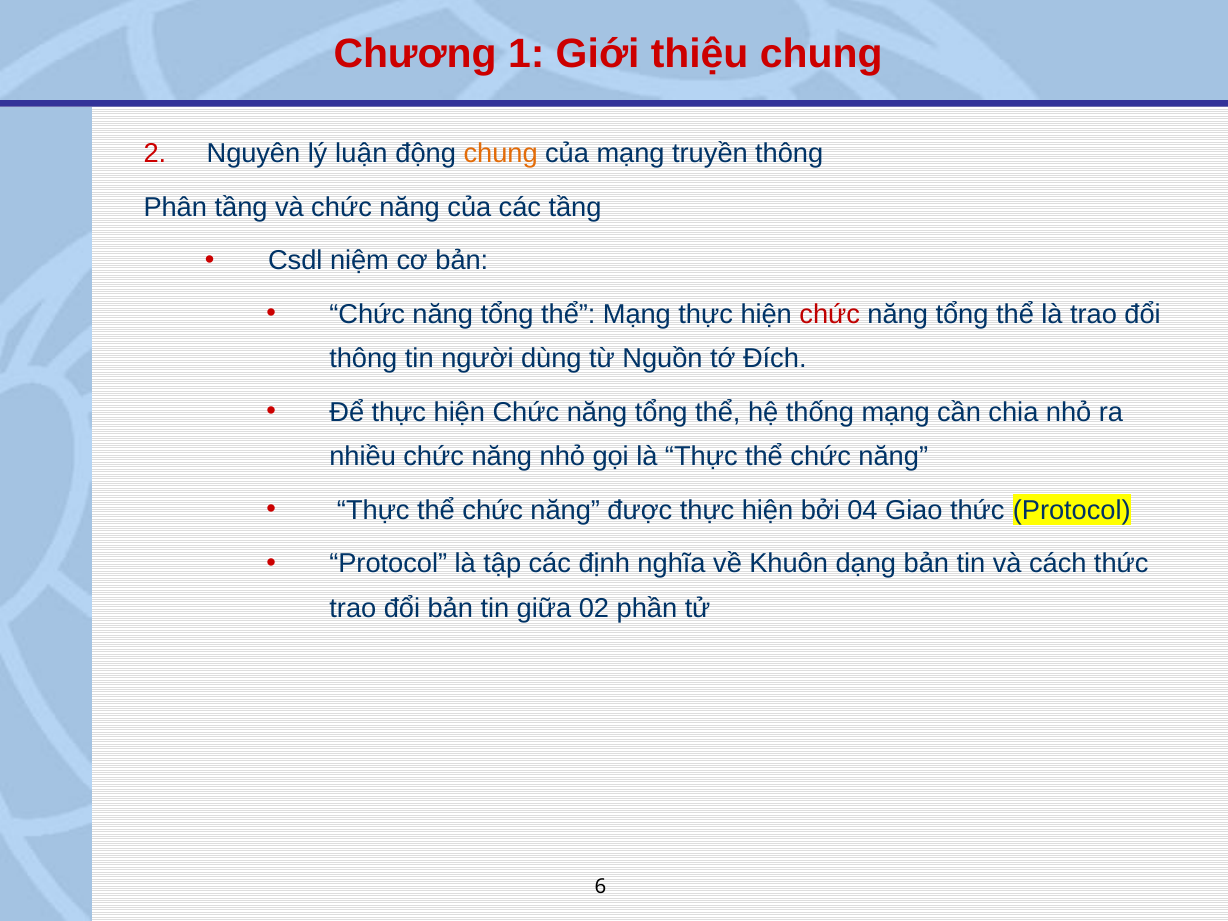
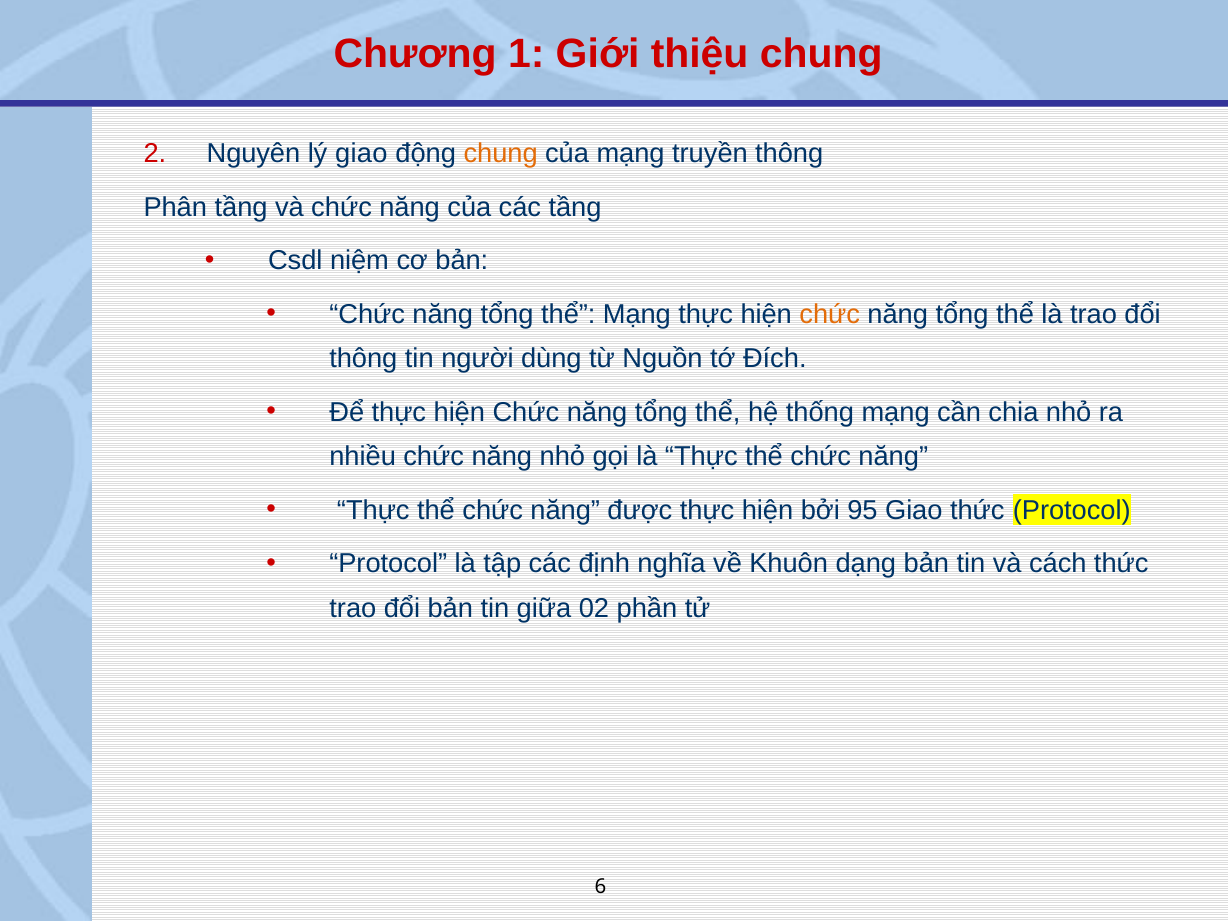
lý luận: luận -> giao (361, 153)
chức colour: red -> orange (830, 314)
04: 04 -> 95 (862, 510)
